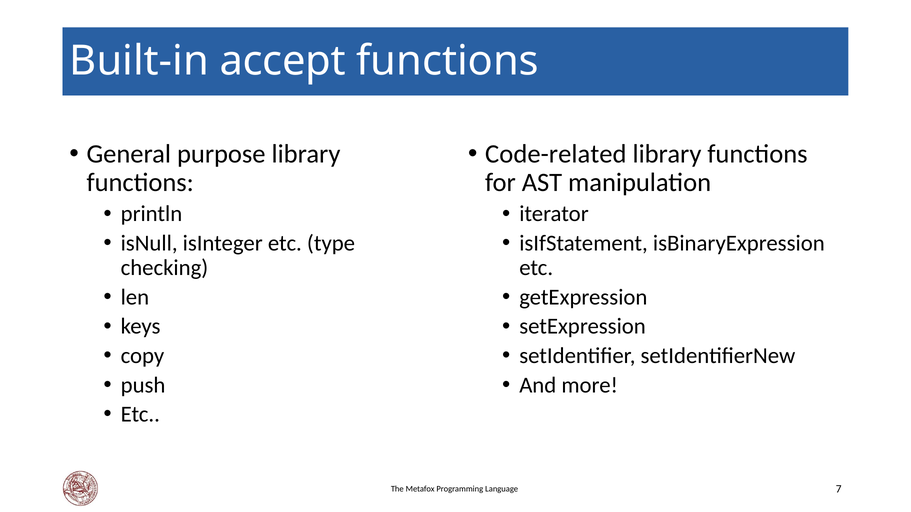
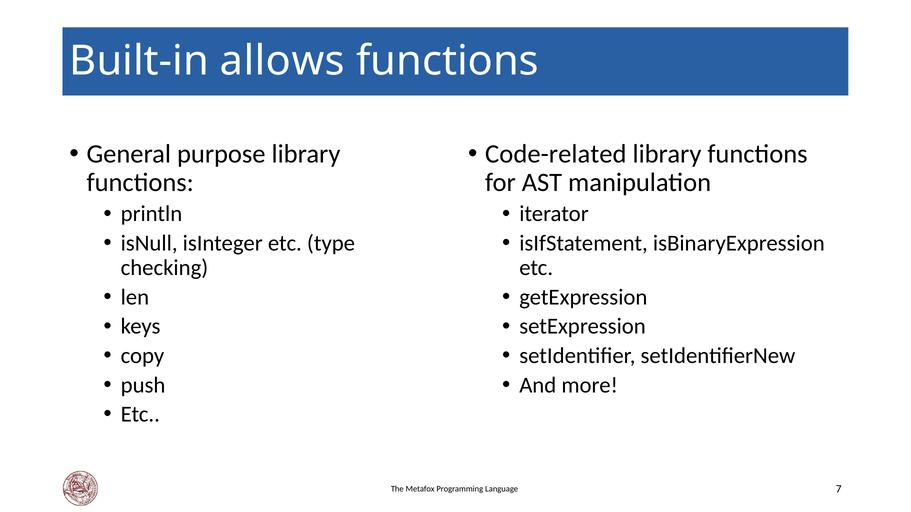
accept: accept -> allows (282, 61)
